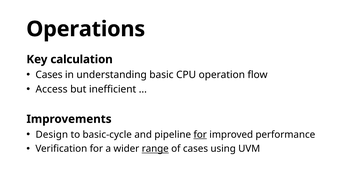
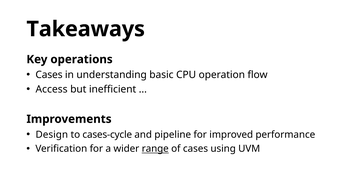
Operations: Operations -> Takeaways (86, 29)
calculation: calculation -> operations (82, 59)
basic-cycle: basic-cycle -> cases-cycle (107, 135)
for underline: present -> none (200, 135)
